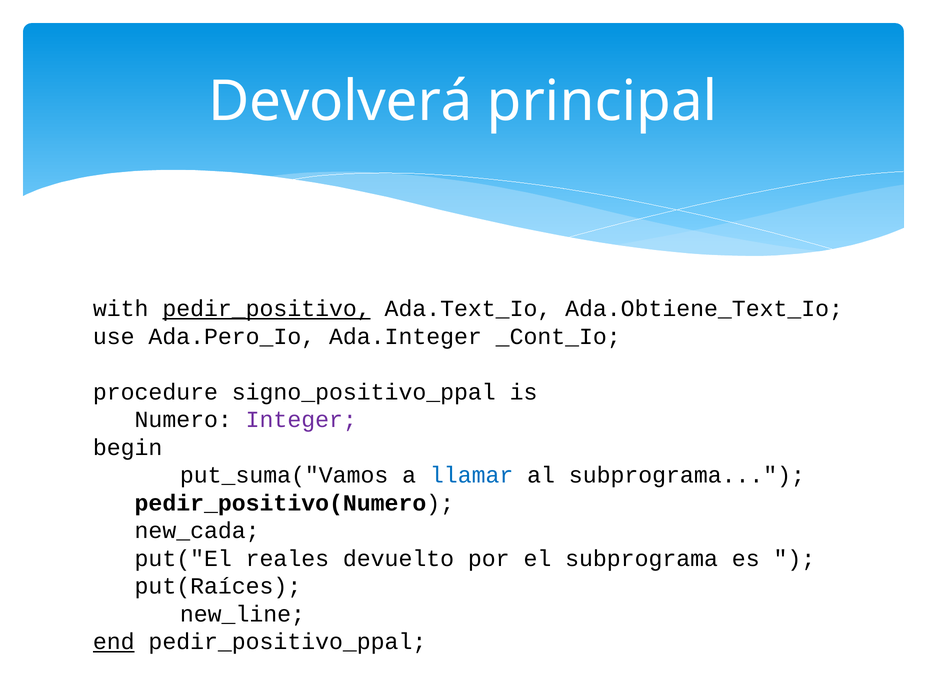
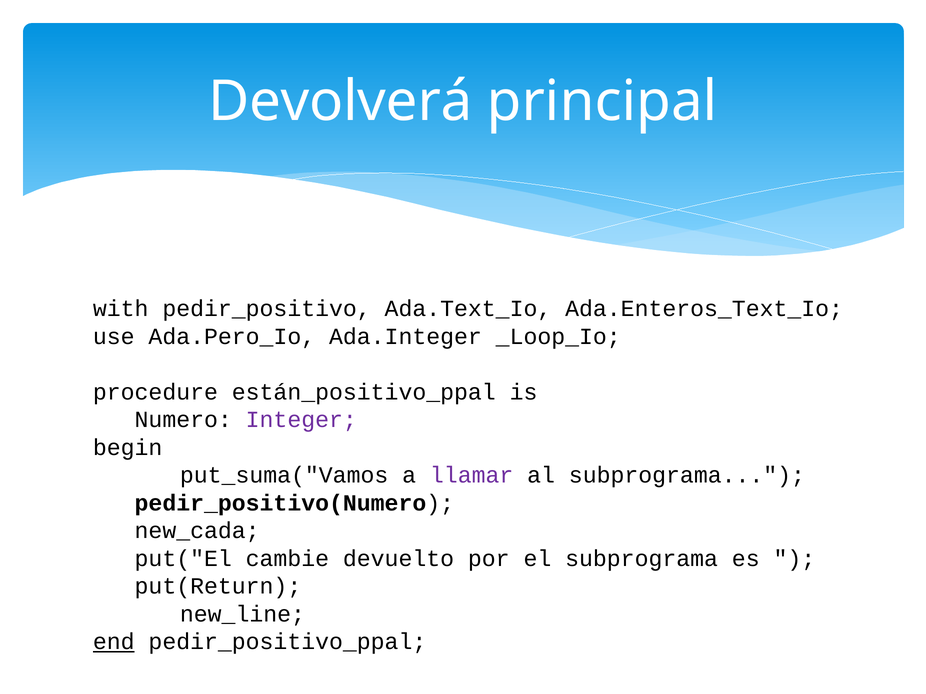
pedir_positivo underline: present -> none (267, 309)
Ada.Obtiene_Text_Io: Ada.Obtiene_Text_Io -> Ada.Enteros_Text_Io (704, 309)
_Cont_Io: _Cont_Io -> _Loop_Io (558, 337)
signo_positivo_ppal: signo_positivo_ppal -> están_positivo_ppal (364, 392)
llamar colour: blue -> purple (472, 476)
reales: reales -> cambie (287, 559)
put(Raíces: put(Raíces -> put(Return (218, 587)
